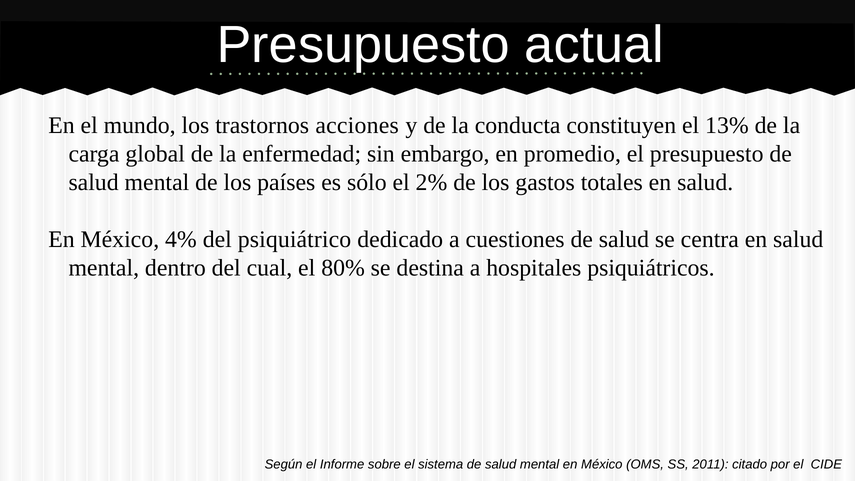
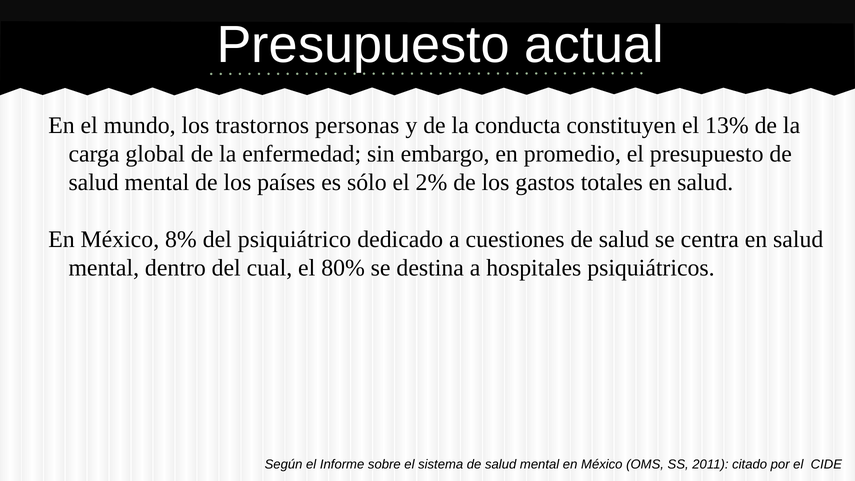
acciones: acciones -> personas (357, 126)
4%: 4% -> 8% (181, 240)
